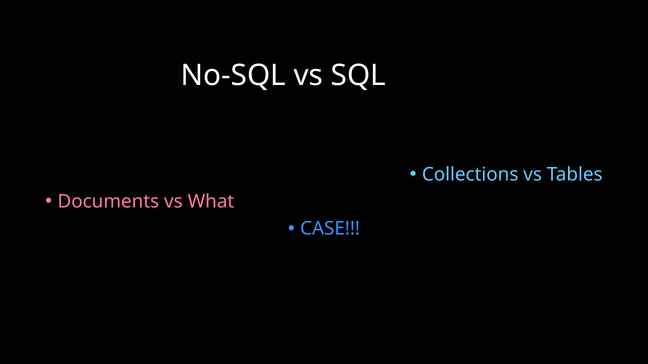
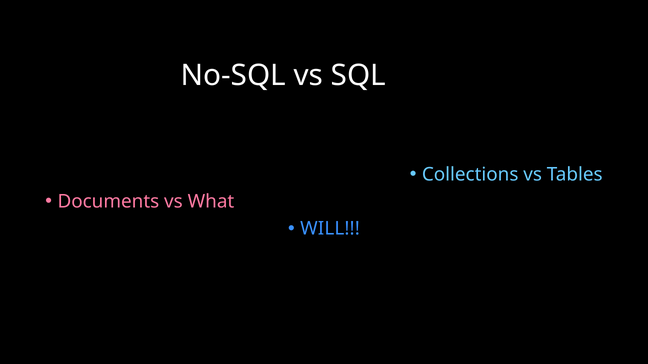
CASE: CASE -> WILL (330, 229)
